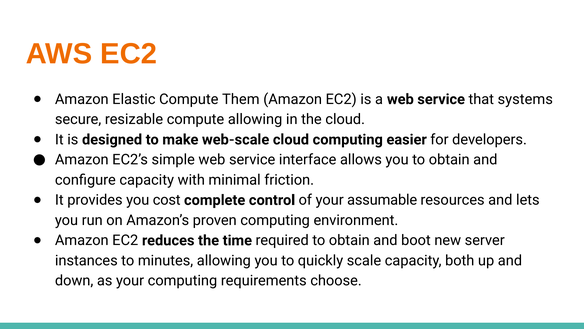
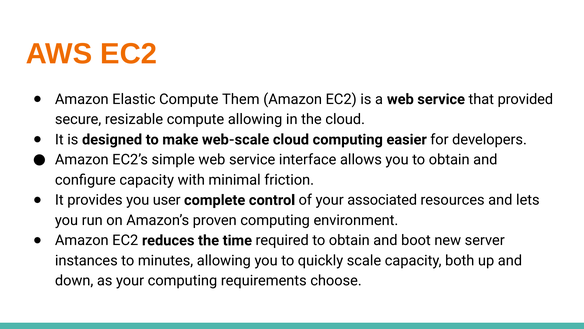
systems: systems -> provided (525, 99)
cost: cost -> user (167, 200)
assumable: assumable -> associated (382, 200)
